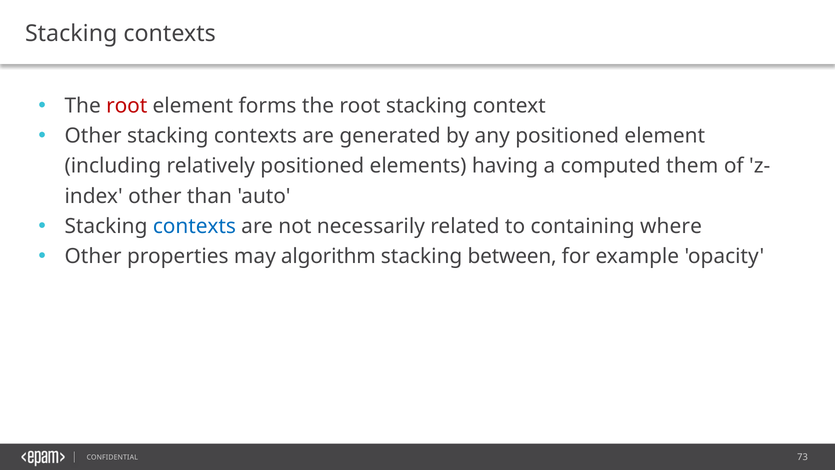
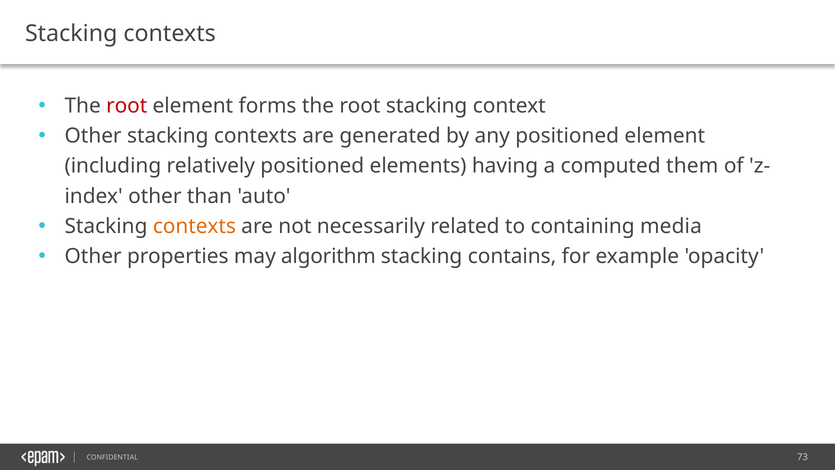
contexts colour: blue -> orange (194, 226)
where: where -> media (671, 226)
between: between -> contains (512, 256)
